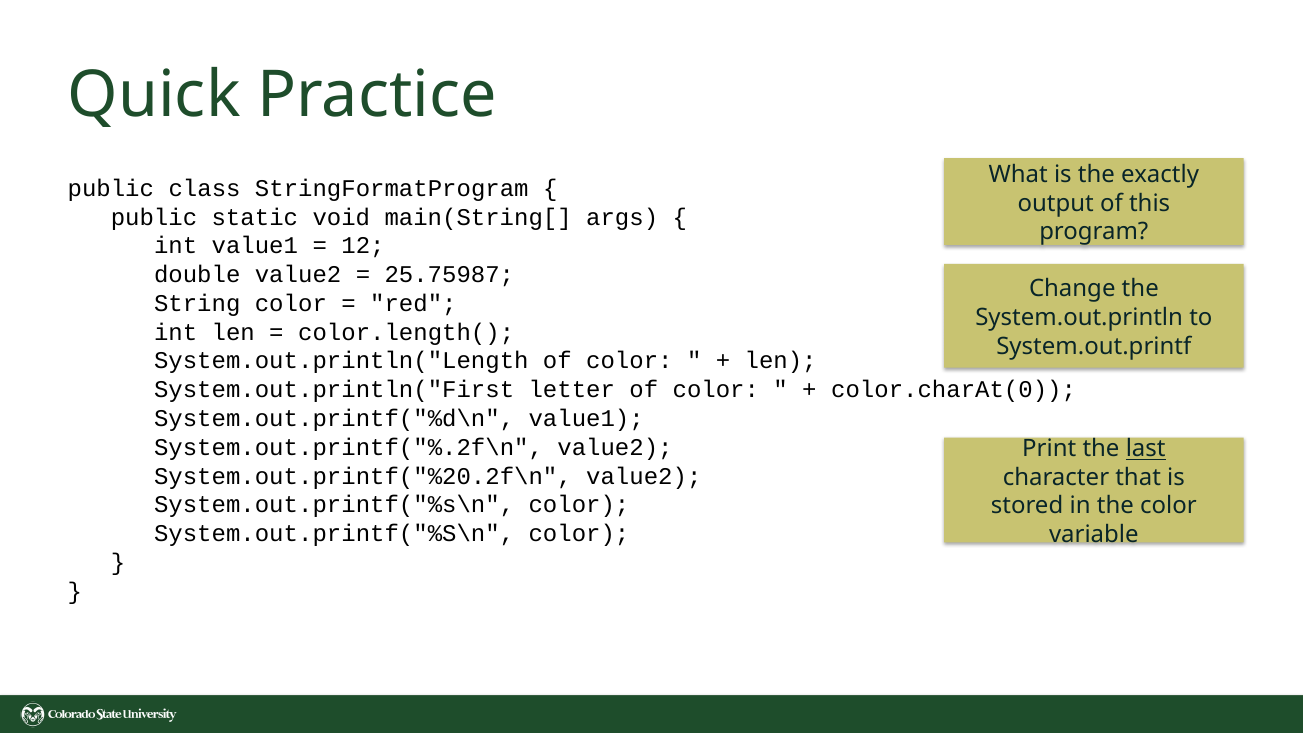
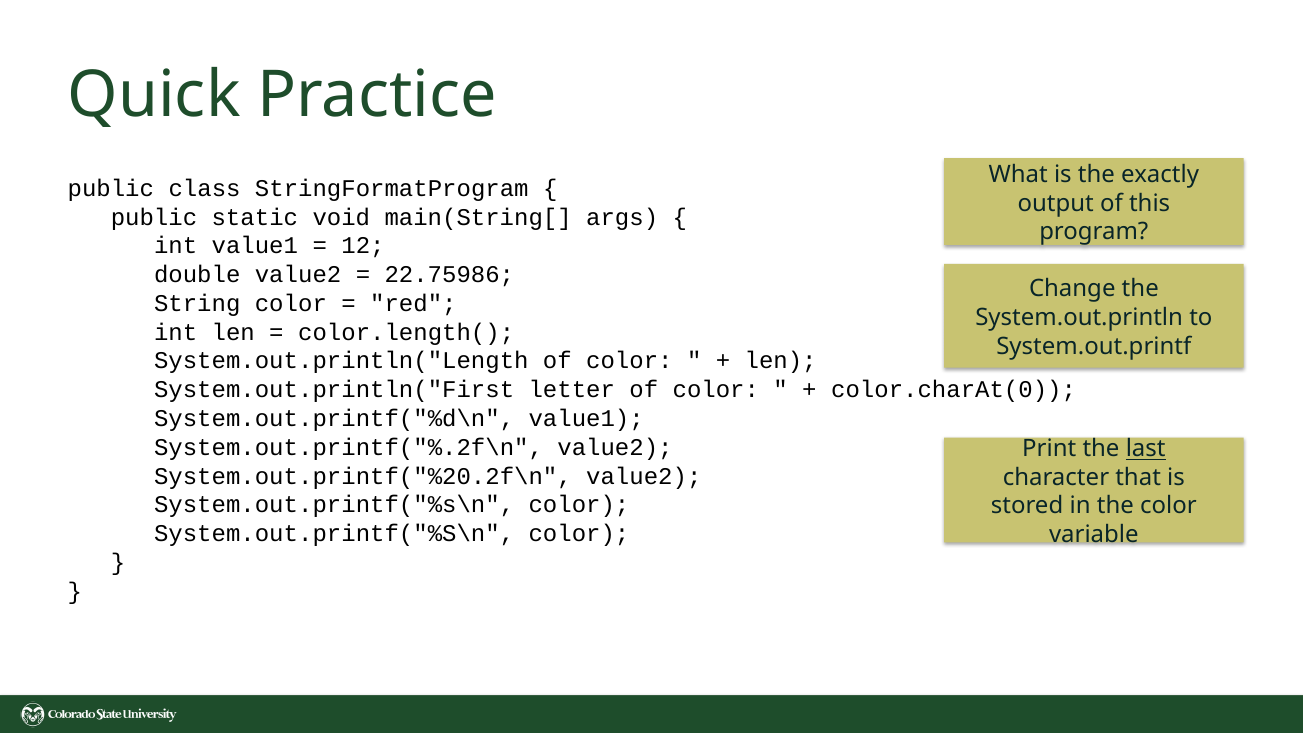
25.75987: 25.75987 -> 22.75986 (449, 275)
